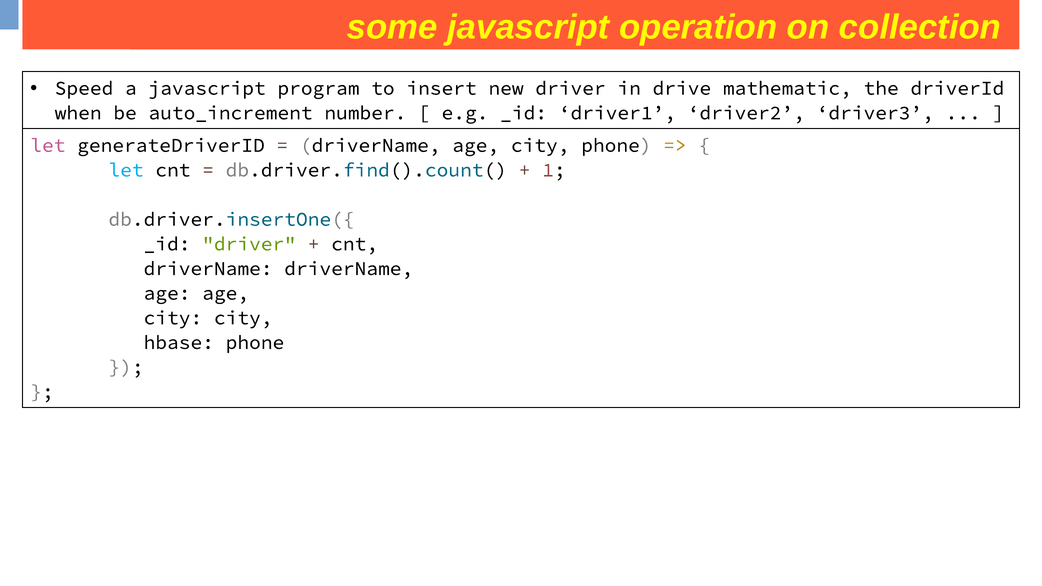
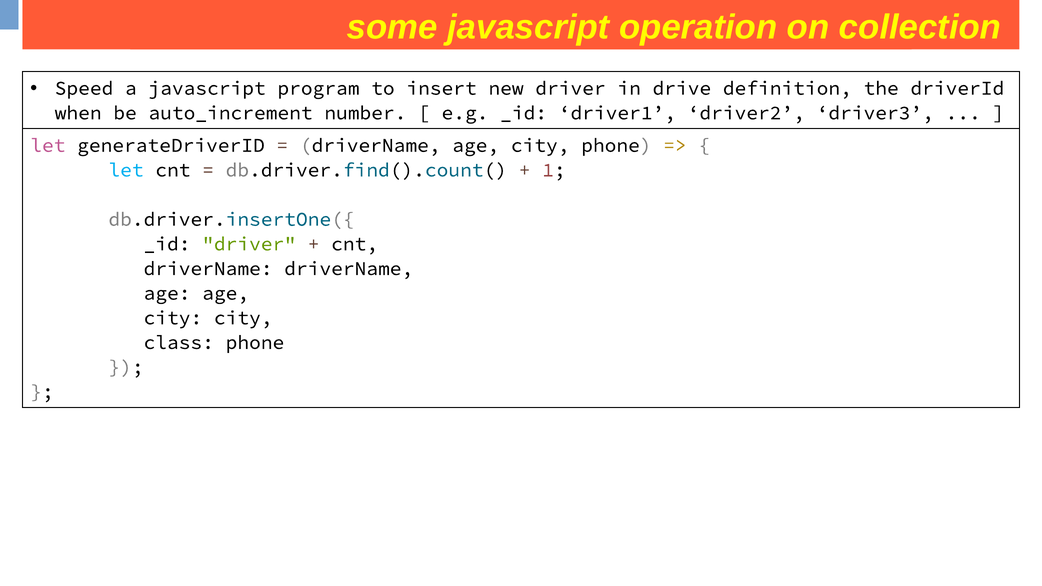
mathematic: mathematic -> definition (787, 88)
hbase: hbase -> class (179, 343)
